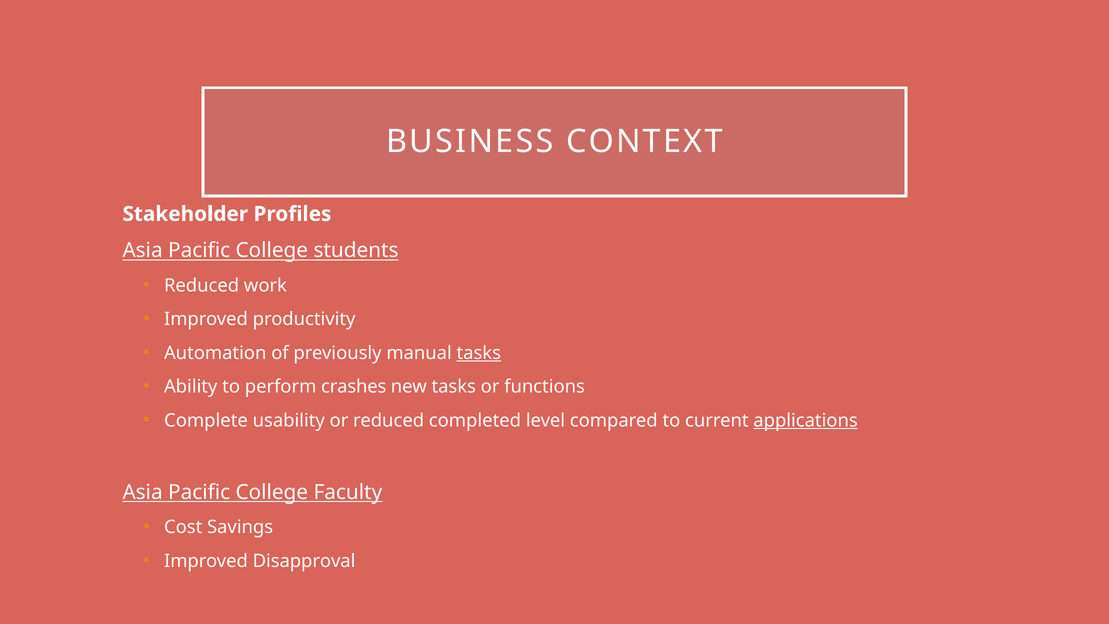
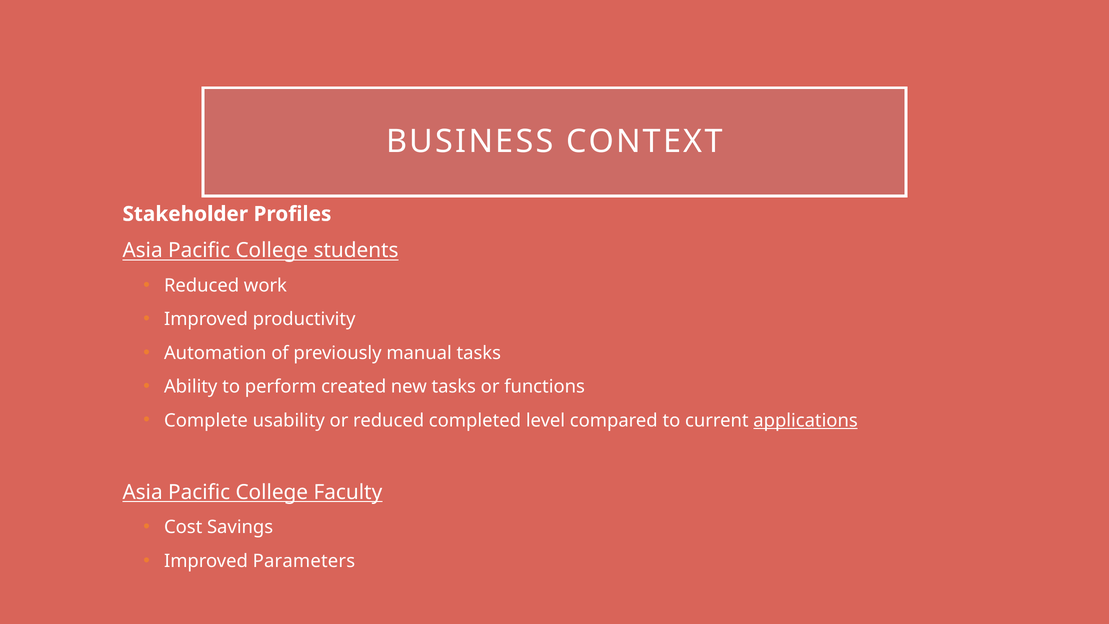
tasks underline: present -> none (479, 353)
crashes: crashes -> created (354, 387)
Disapproval: Disapproval -> Parameters (304, 561)
